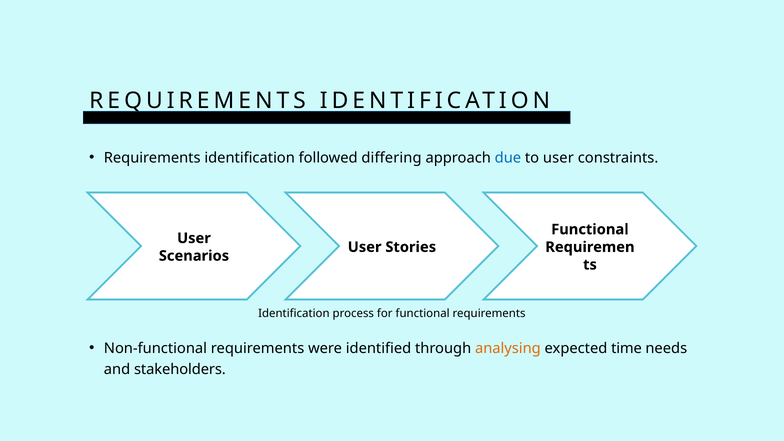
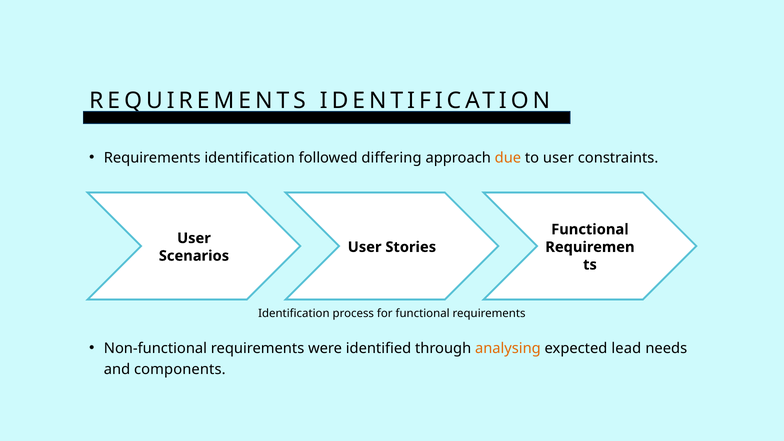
due colour: blue -> orange (508, 158)
time: time -> lead (626, 348)
stakeholders: stakeholders -> components (180, 369)
